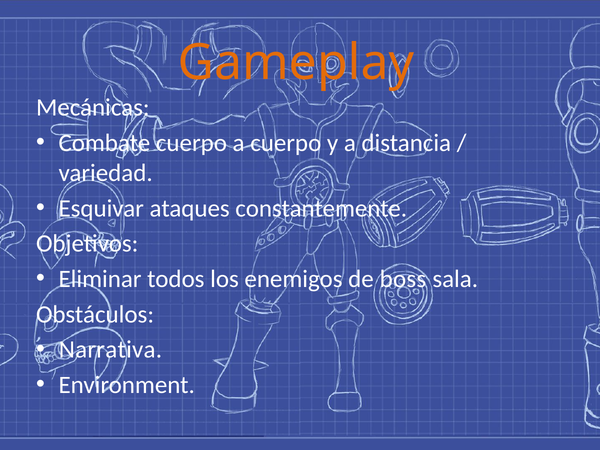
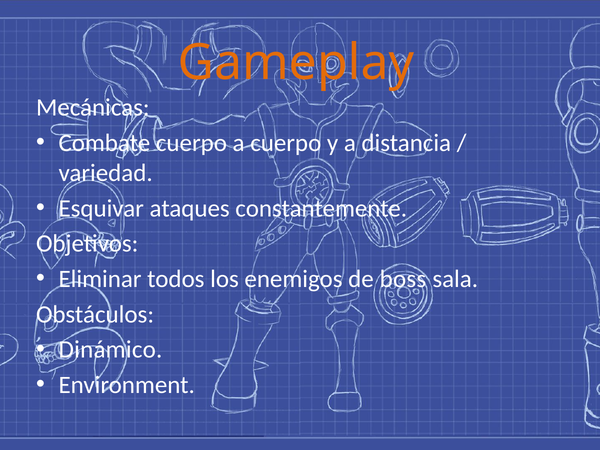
Narrativa: Narrativa -> Dinámico (110, 350)
